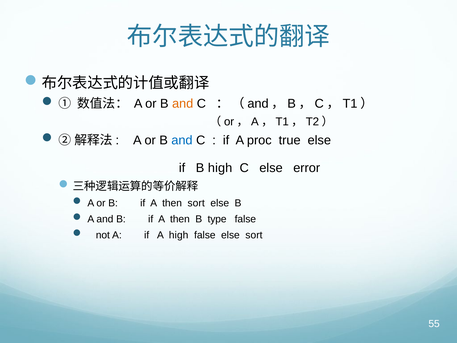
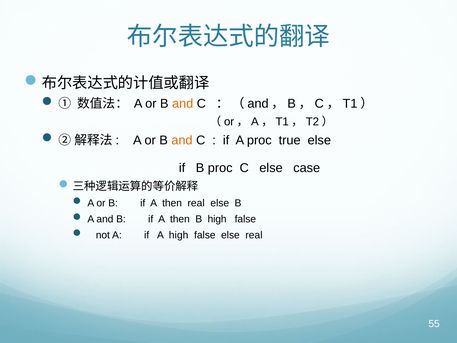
and colour: blue -> orange (182, 140)
B high: high -> proc (220, 168)
error: error -> case (307, 168)
then sort: sort -> real (196, 203)
B type: type -> high (217, 219)
else sort: sort -> real (254, 235)
